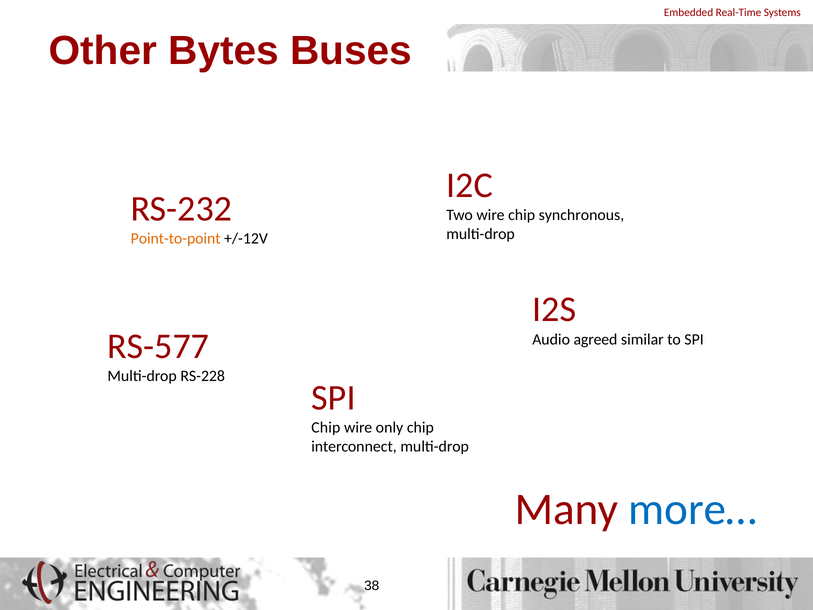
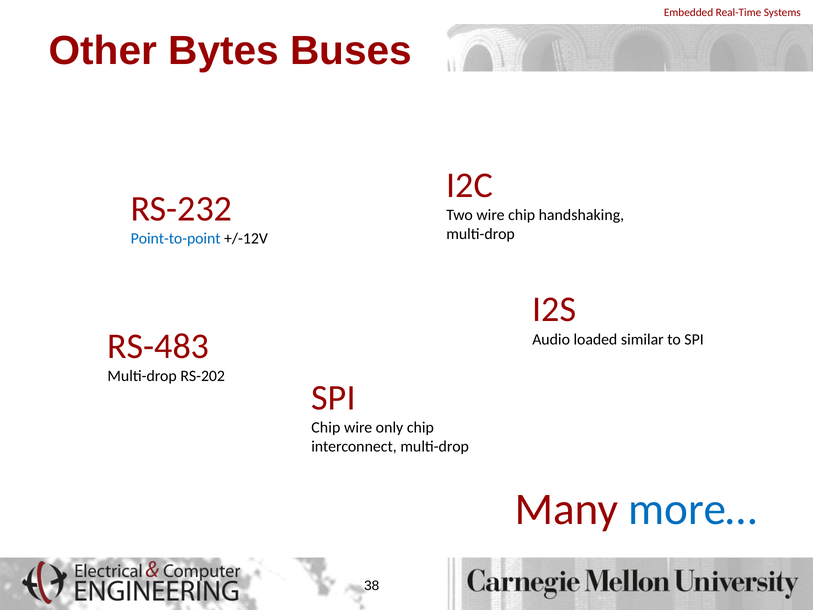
synchronous: synchronous -> handshaking (581, 215)
Point-to-point colour: orange -> blue (176, 238)
RS-577: RS-577 -> RS-483 (158, 346)
agreed: agreed -> loaded (595, 339)
RS-228: RS-228 -> RS-202 (203, 376)
